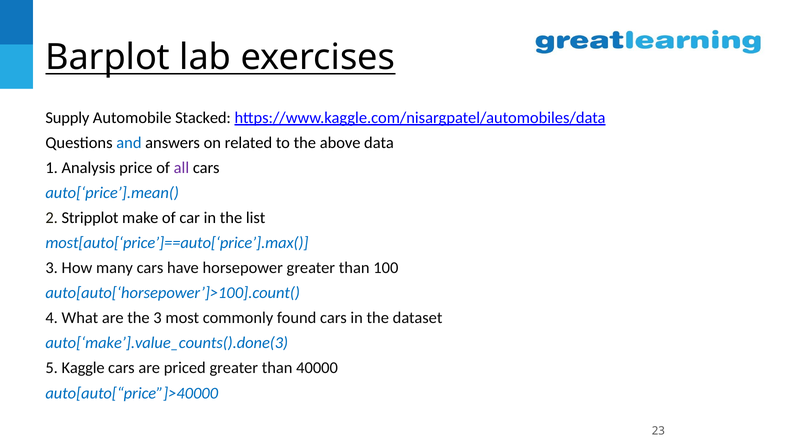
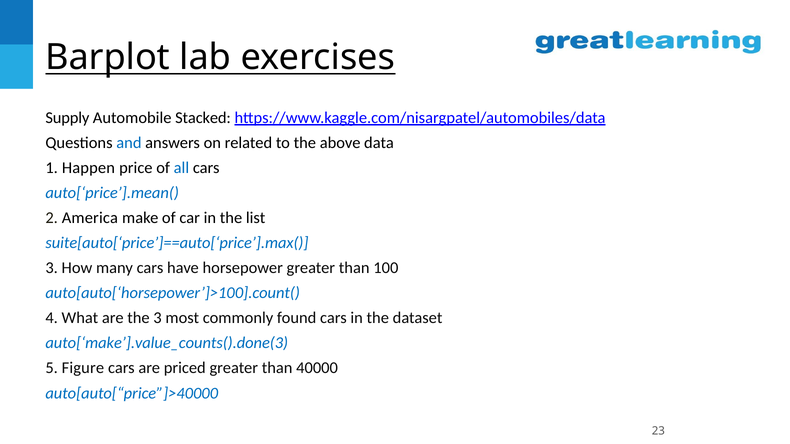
Analysis: Analysis -> Happen (88, 168)
all colour: purple -> blue (181, 168)
Stripplot: Stripplot -> America (90, 218)
most[auto[‘price’]==auto[‘price’].max(: most[auto[‘price’]==auto[‘price’].max( -> suite[auto[‘price’]==auto[‘price’].max( (177, 243)
Kaggle: Kaggle -> Figure (83, 368)
